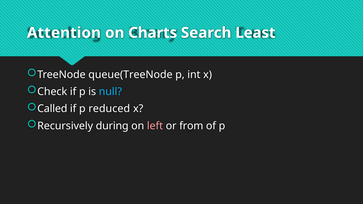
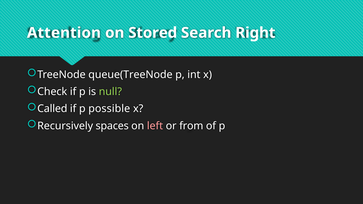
Charts: Charts -> Stored (153, 33)
Least: Least -> Right (255, 33)
null colour: light blue -> light green (110, 92)
reduced: reduced -> possible (109, 109)
during: during -> spaces (112, 126)
